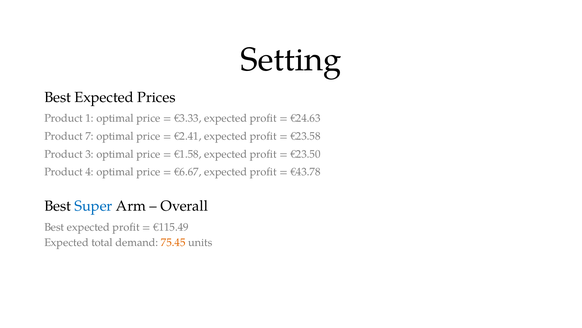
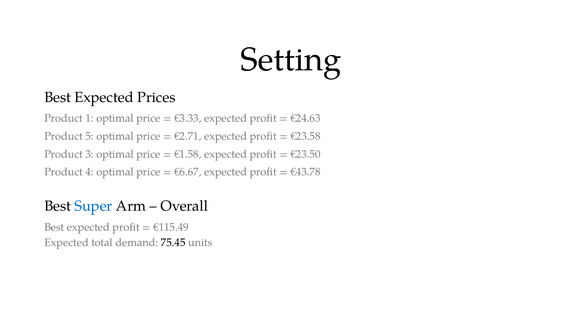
7: 7 -> 5 (90, 136)
€2.41: €2.41 -> €2.71 (188, 136)
75.45 colour: orange -> black (173, 242)
